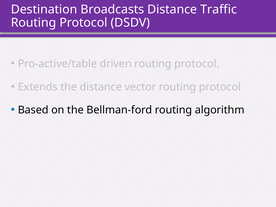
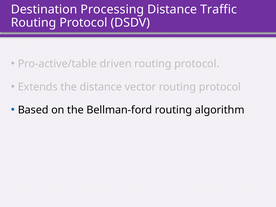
Broadcasts: Broadcasts -> Processing (112, 9)
